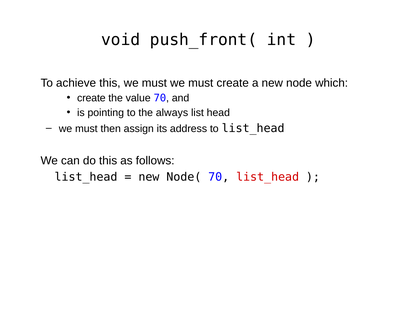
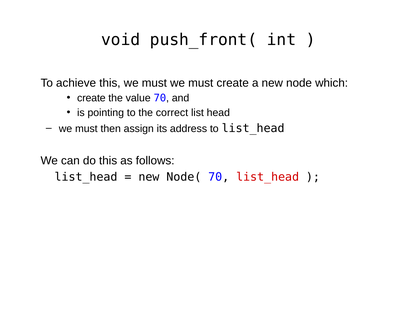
always: always -> correct (172, 113)
